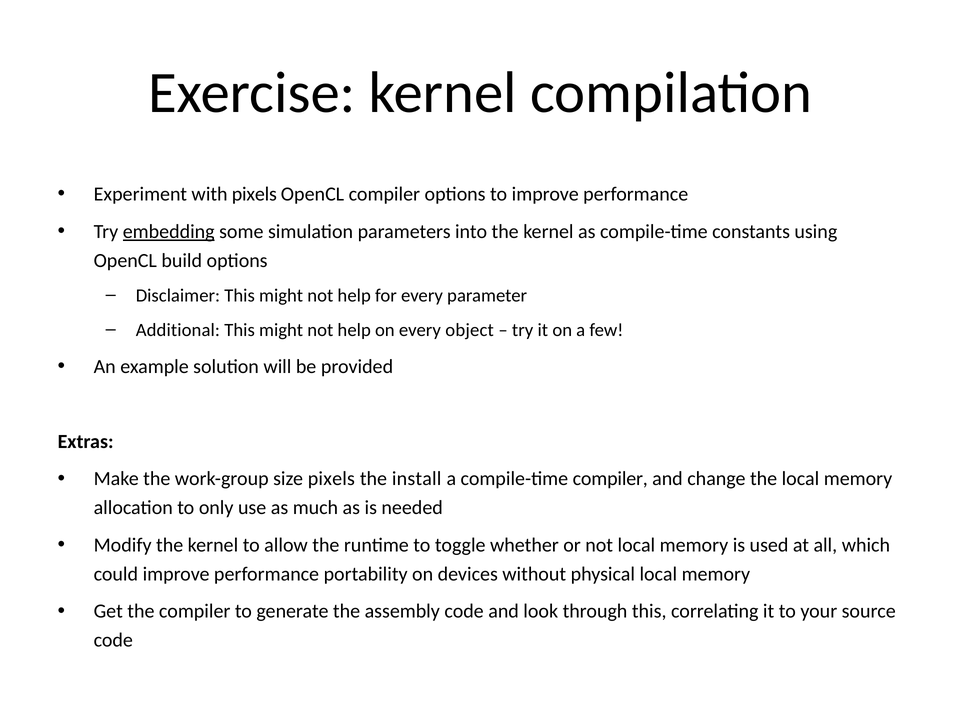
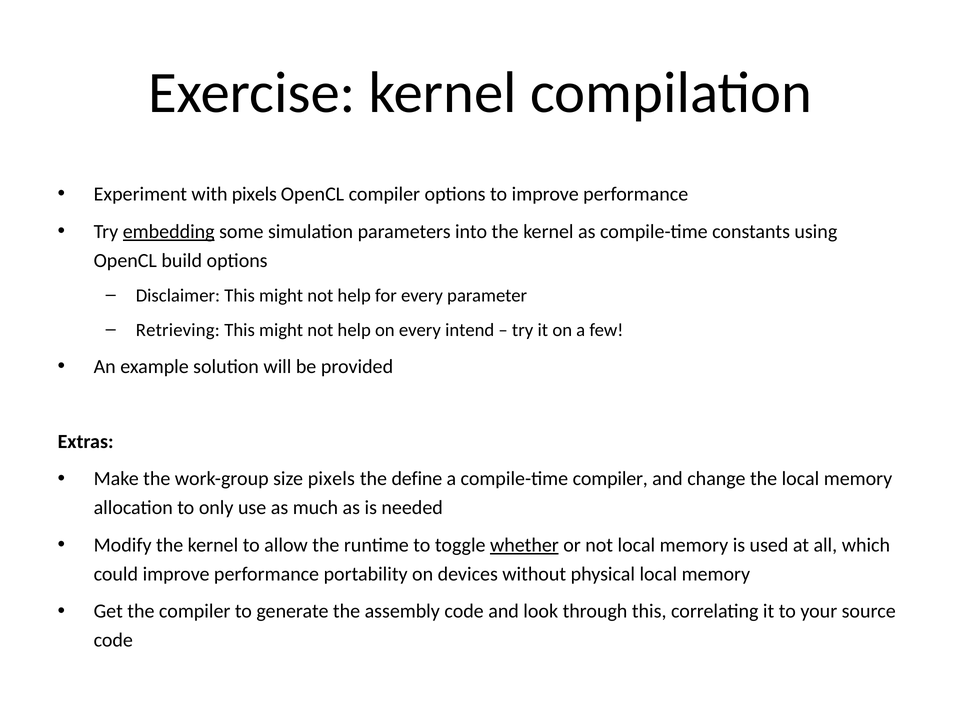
Additional: Additional -> Retrieving (178, 330)
object: object -> intend (470, 330)
install: install -> define (417, 479)
whether underline: none -> present (524, 545)
